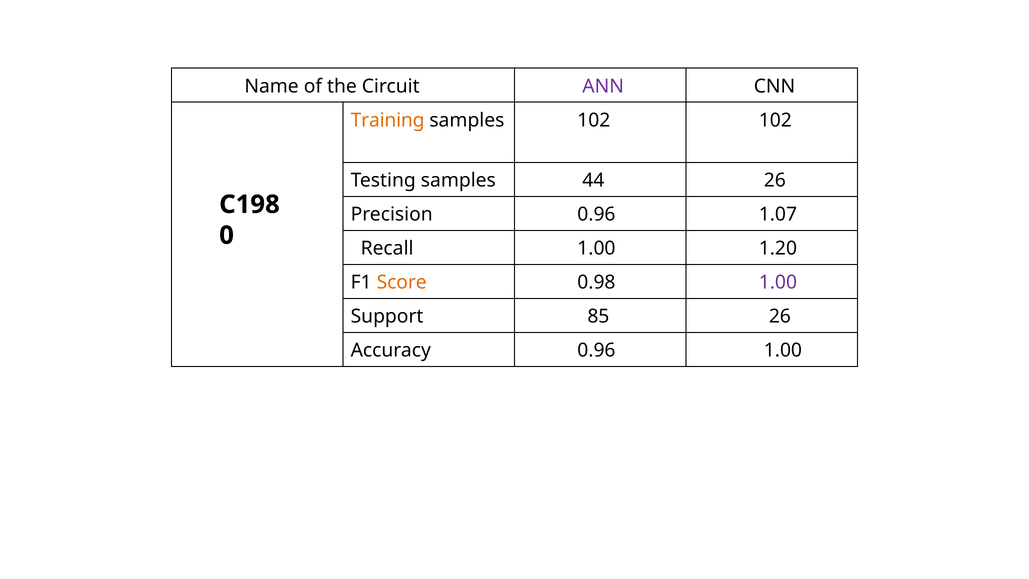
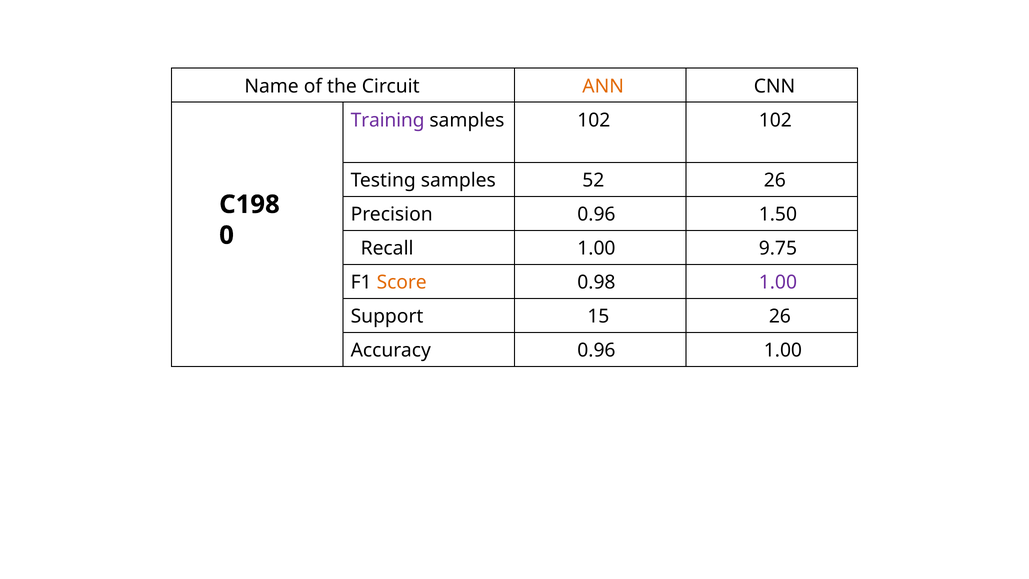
ANN colour: purple -> orange (603, 86)
Training colour: orange -> purple (388, 120)
44: 44 -> 52 (593, 180)
1.07: 1.07 -> 1.50 (778, 214)
1.20: 1.20 -> 9.75 (778, 248)
85: 85 -> 15 (598, 316)
